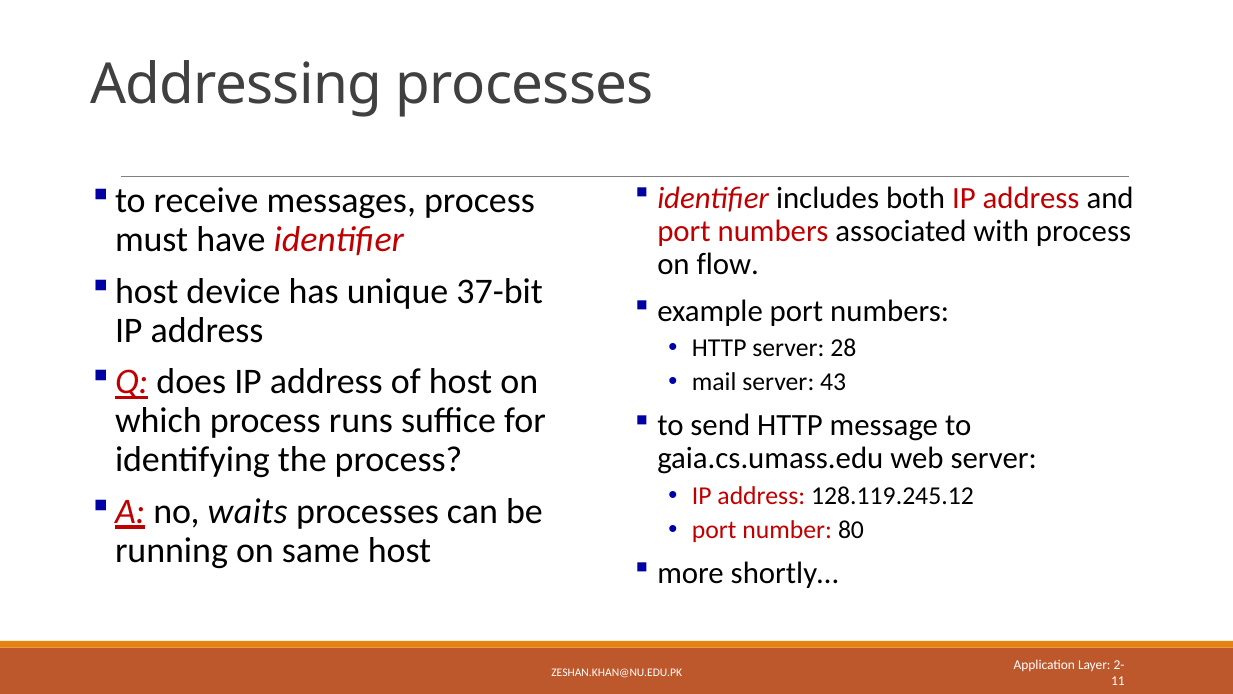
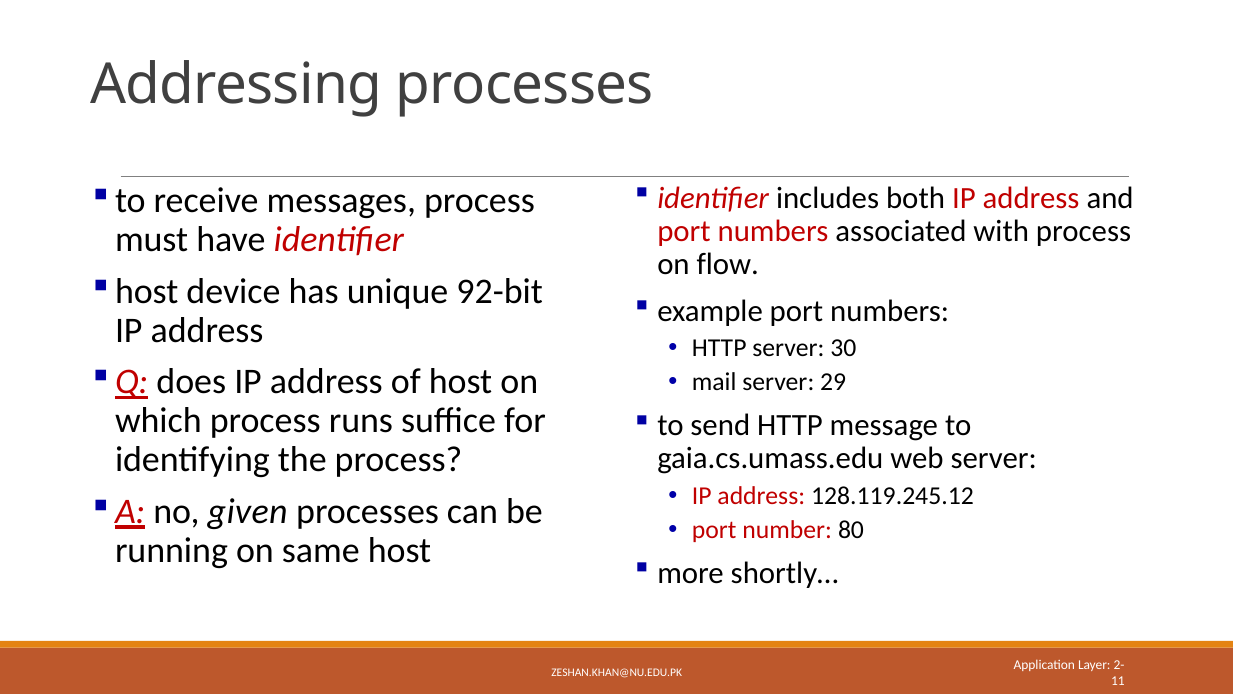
37-bit: 37-bit -> 92-bit (500, 291)
28: 28 -> 30 (843, 348)
43: 43 -> 29 (833, 382)
waits: waits -> given (248, 511)
